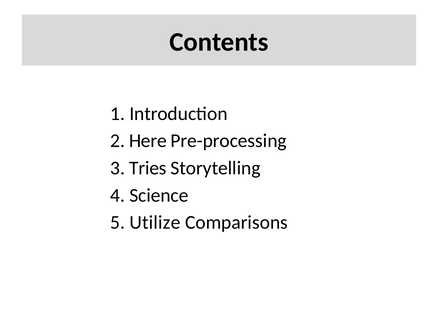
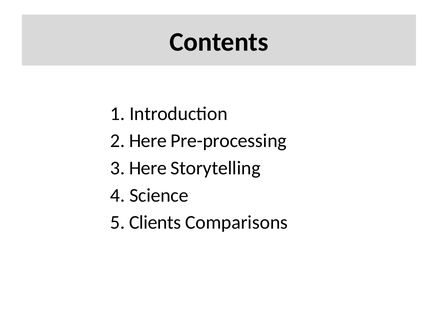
3 Tries: Tries -> Here (148, 168)
Utilize: Utilize -> Clients (155, 223)
